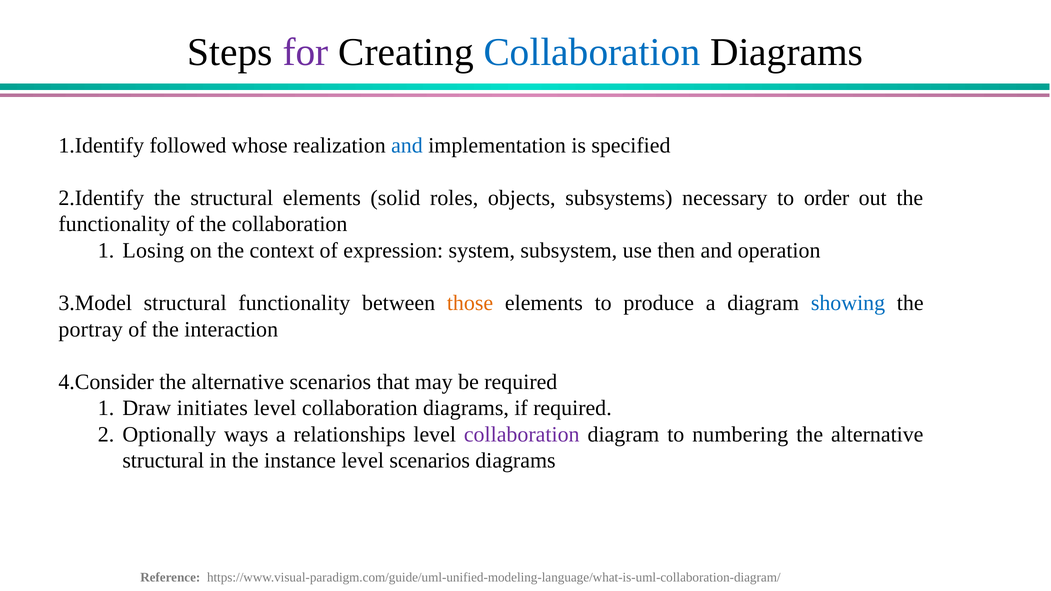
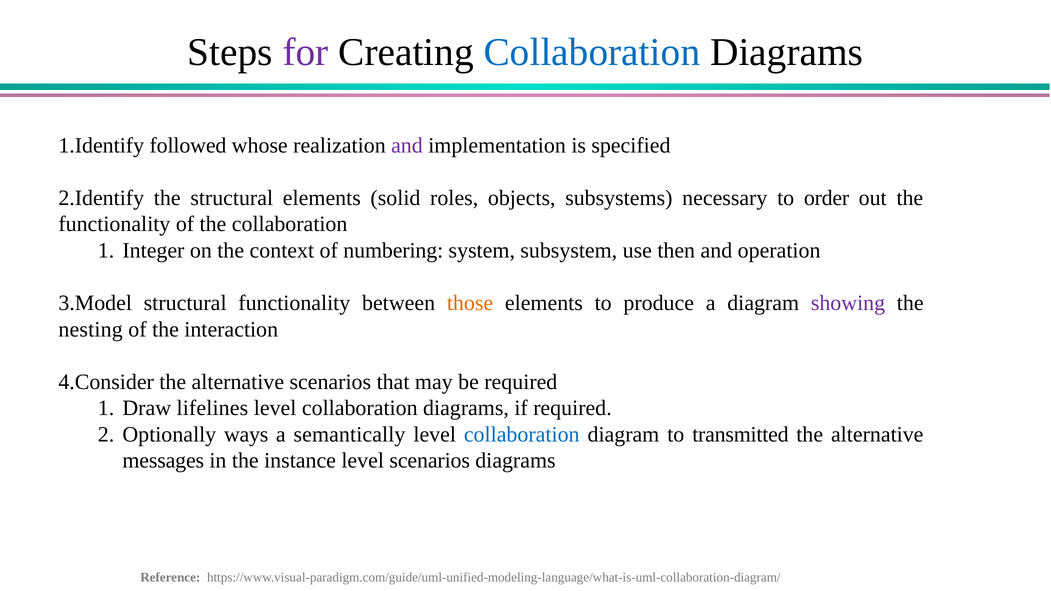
and colour: blue -> purple (407, 145)
Losing: Losing -> Integer (153, 251)
expression: expression -> numbering (393, 251)
showing colour: blue -> purple (848, 303)
portray: portray -> nesting (91, 329)
initiates: initiates -> lifelines (212, 408)
relationships: relationships -> semantically (350, 435)
collaboration colour: purple -> blue (522, 435)
numbering: numbering -> transmitted (740, 435)
structural: structural -> messages (163, 461)
